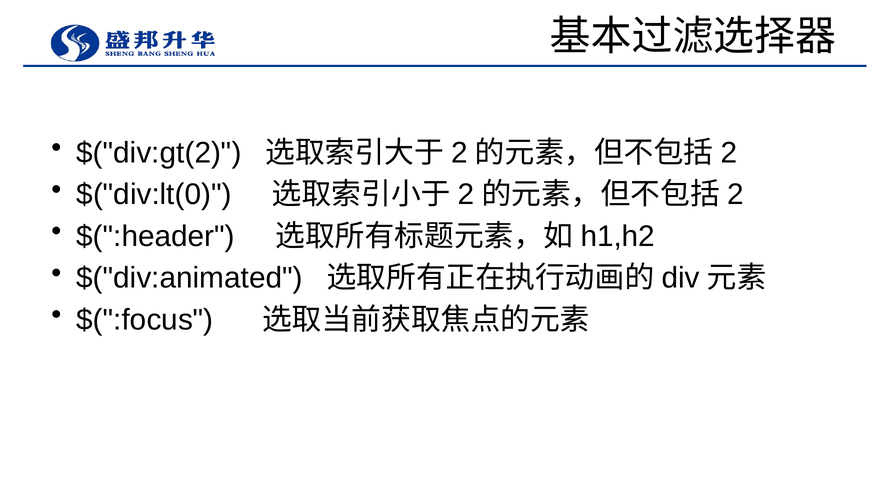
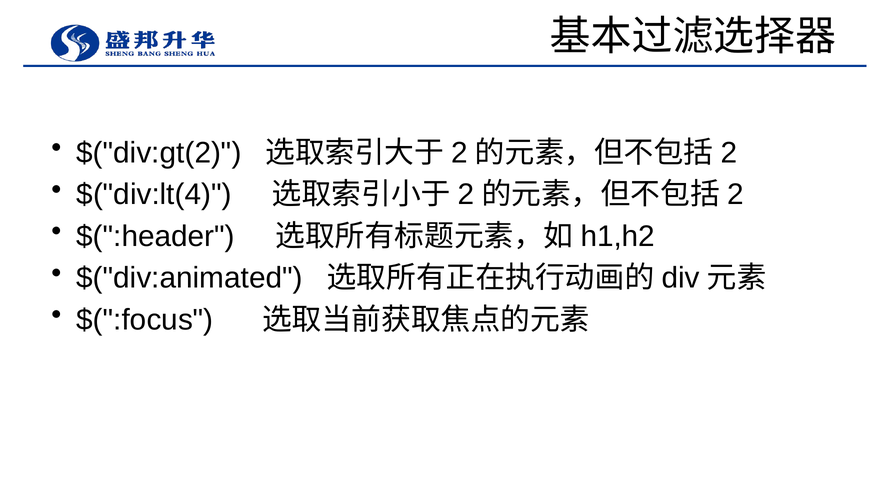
$("div:lt(0: $("div:lt(0 -> $("div:lt(4 (154, 194)
